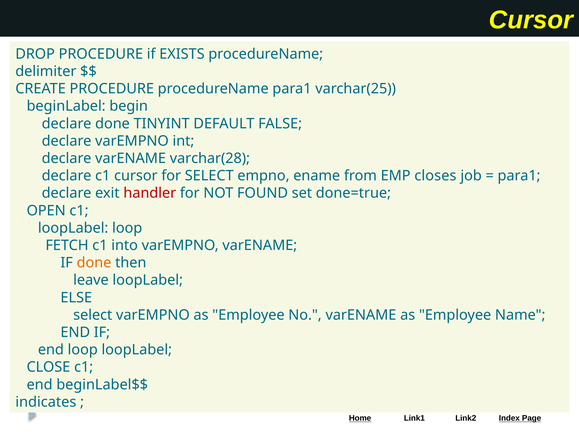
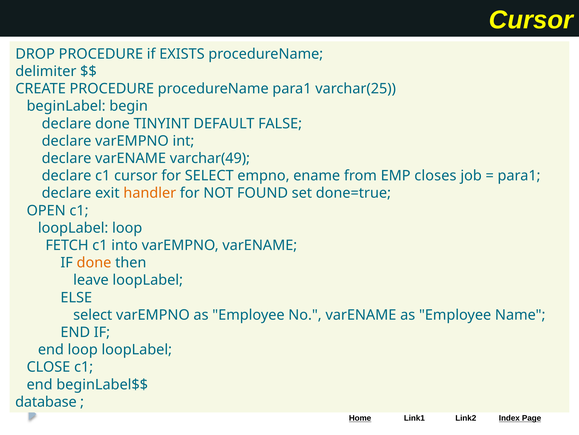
varchar(28: varchar(28 -> varchar(49 (210, 158)
handler colour: red -> orange (150, 193)
indicates: indicates -> database (46, 401)
